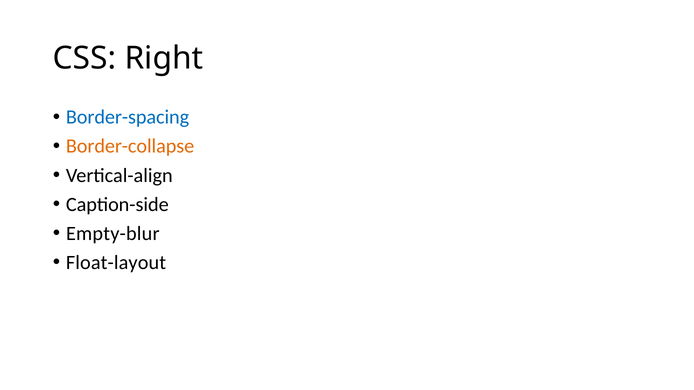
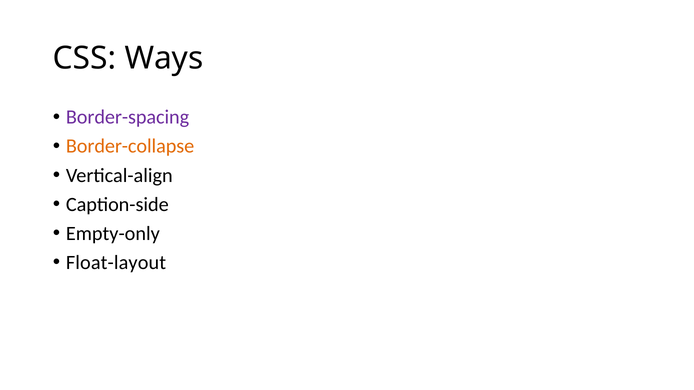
Right: Right -> Ways (164, 58)
Border-spacing colour: blue -> purple (128, 117)
Empty-blur: Empty-blur -> Empty-only (113, 234)
